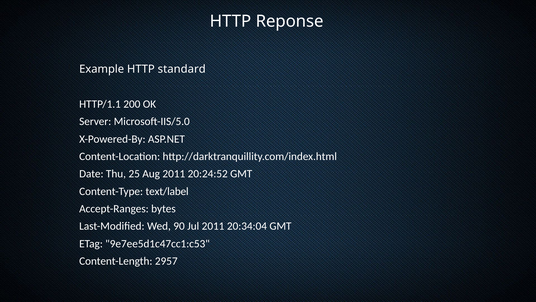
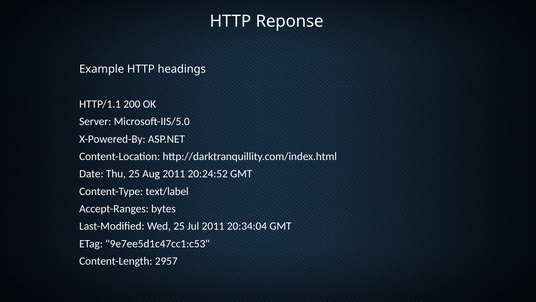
standard: standard -> headings (182, 69)
Wed 90: 90 -> 25 (179, 226)
